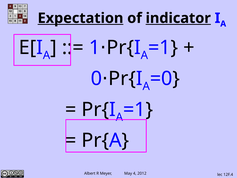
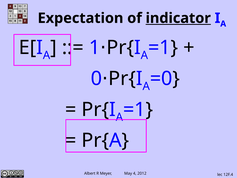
Expectation underline: present -> none (80, 18)
